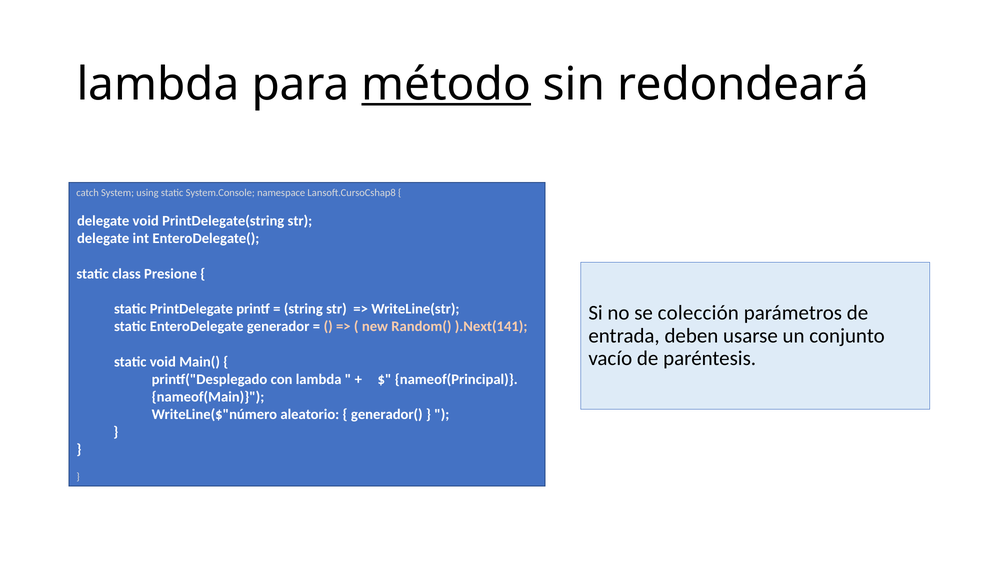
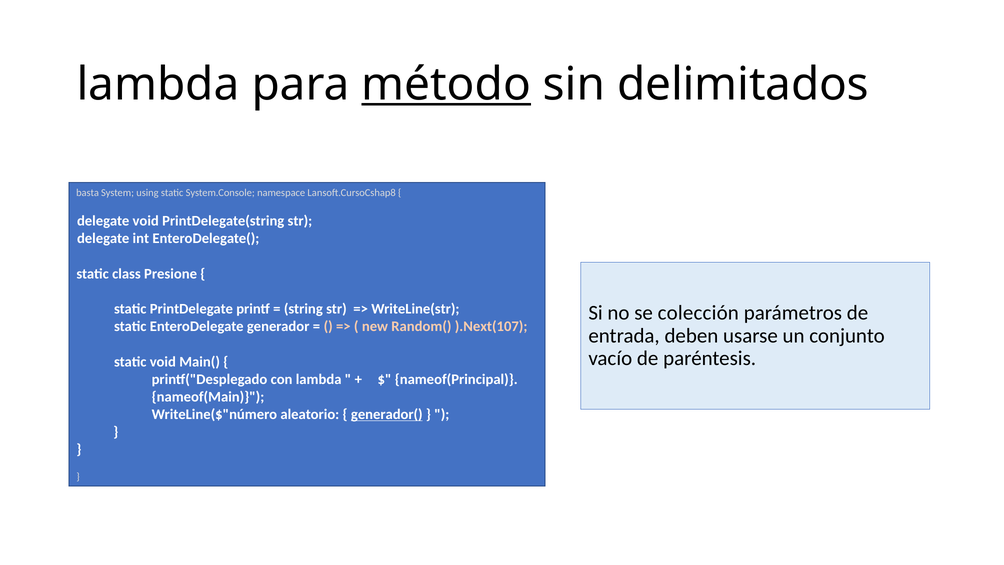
redondeará: redondeará -> delimitados (743, 84)
catch: catch -> basta (88, 193)
).Next(141: ).Next(141 -> ).Next(107 (491, 326)
generador( underline: none -> present (387, 414)
